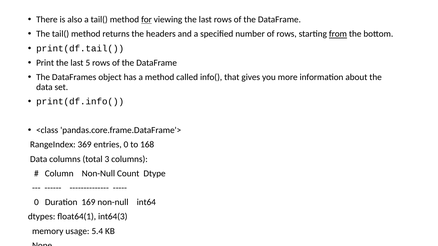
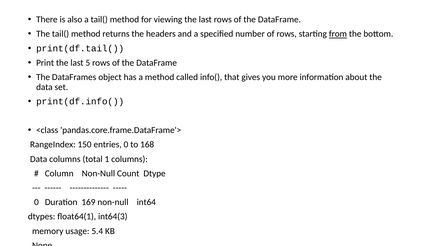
for underline: present -> none (147, 20)
369: 369 -> 150 (85, 145)
3: 3 -> 1 (107, 159)
